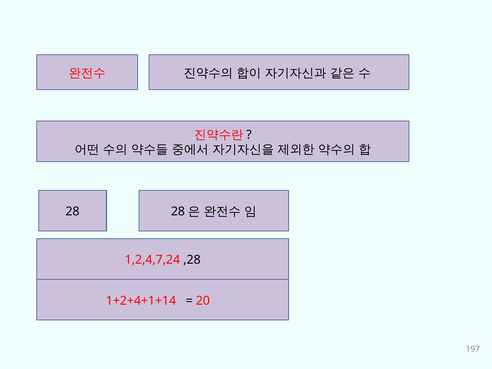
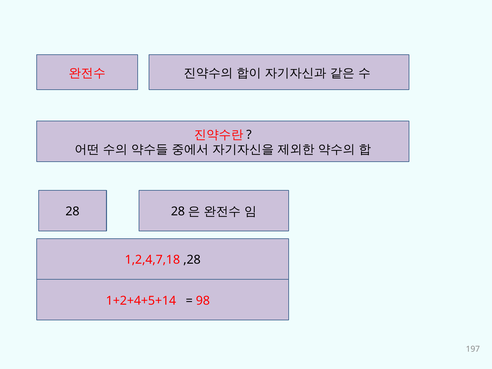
1,2,4,7,24: 1,2,4,7,24 -> 1,2,4,7,18 (152, 260)
1+2+4+1+14: 1+2+4+1+14 -> 1+2+4+5+14 (141, 301)
20: 20 -> 98 (203, 301)
